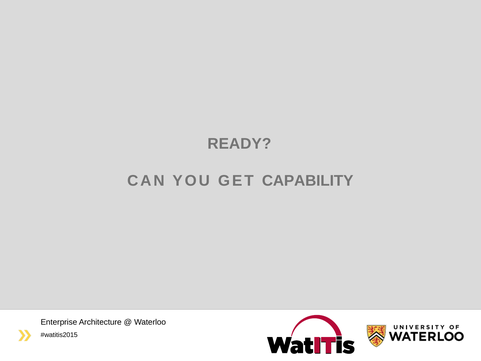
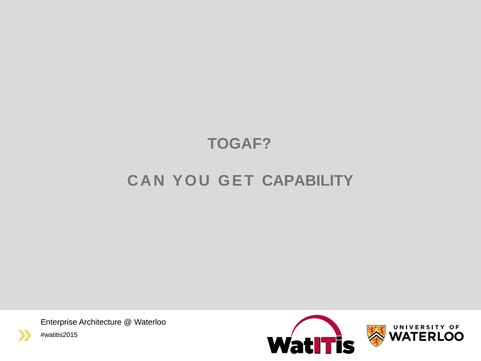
READY: READY -> TOGAF (239, 144)
